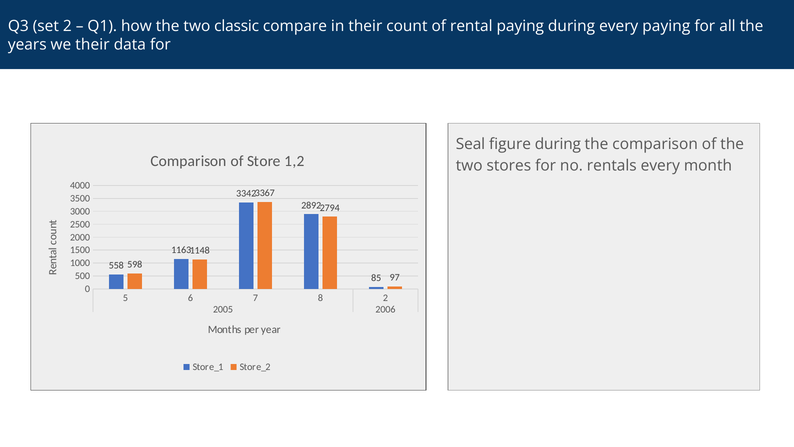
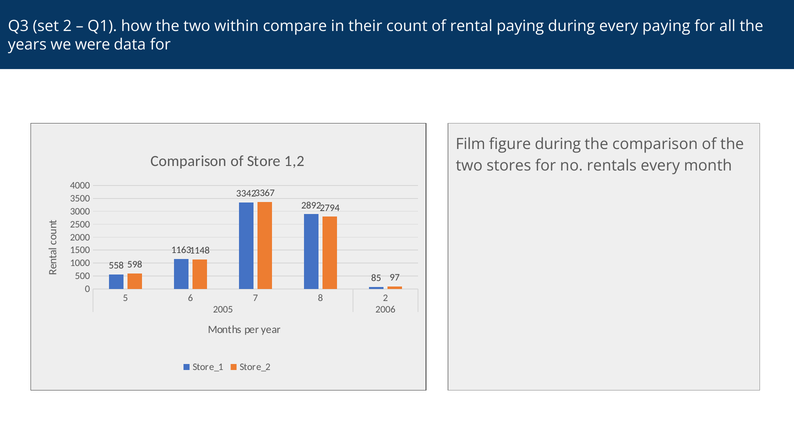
classic: classic -> within (237, 26)
we their: their -> were (93, 45)
Seal: Seal -> Film (471, 144)
